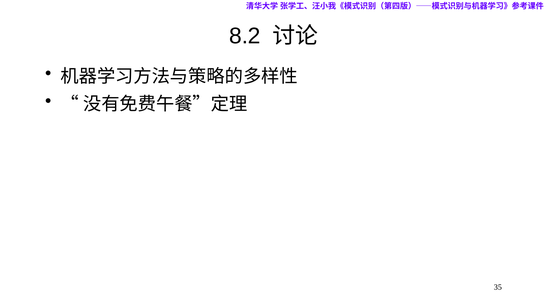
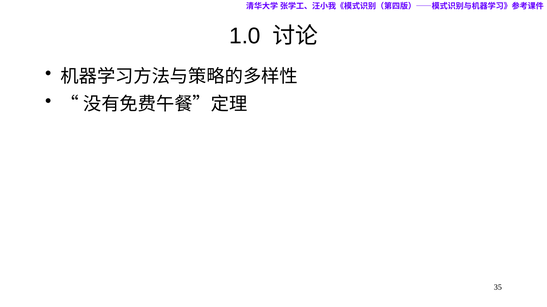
8.2: 8.2 -> 1.0 (245, 36)
